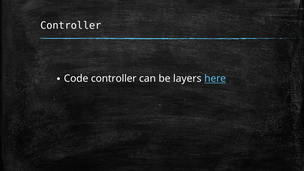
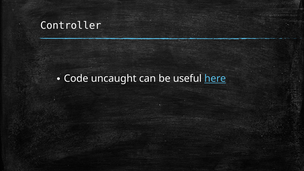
Code controller: controller -> uncaught (114, 78)
layers: layers -> useful (187, 78)
